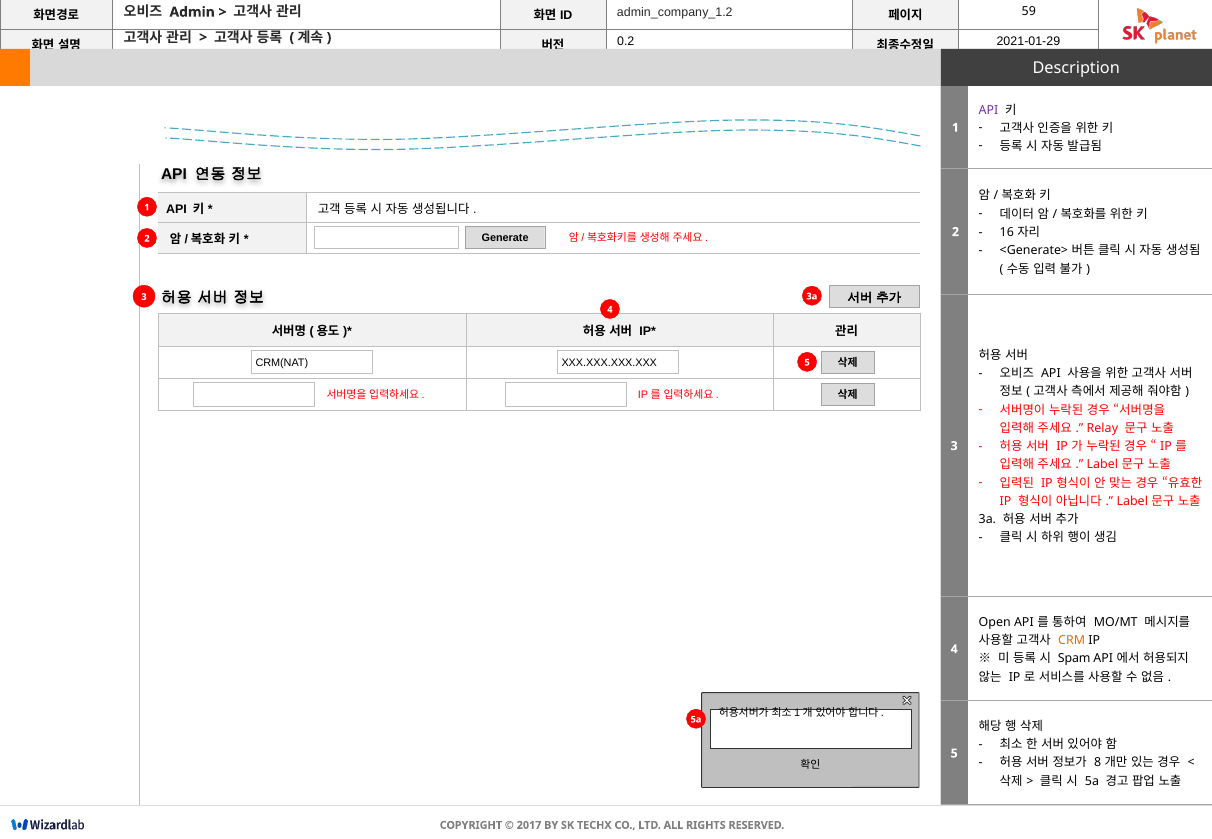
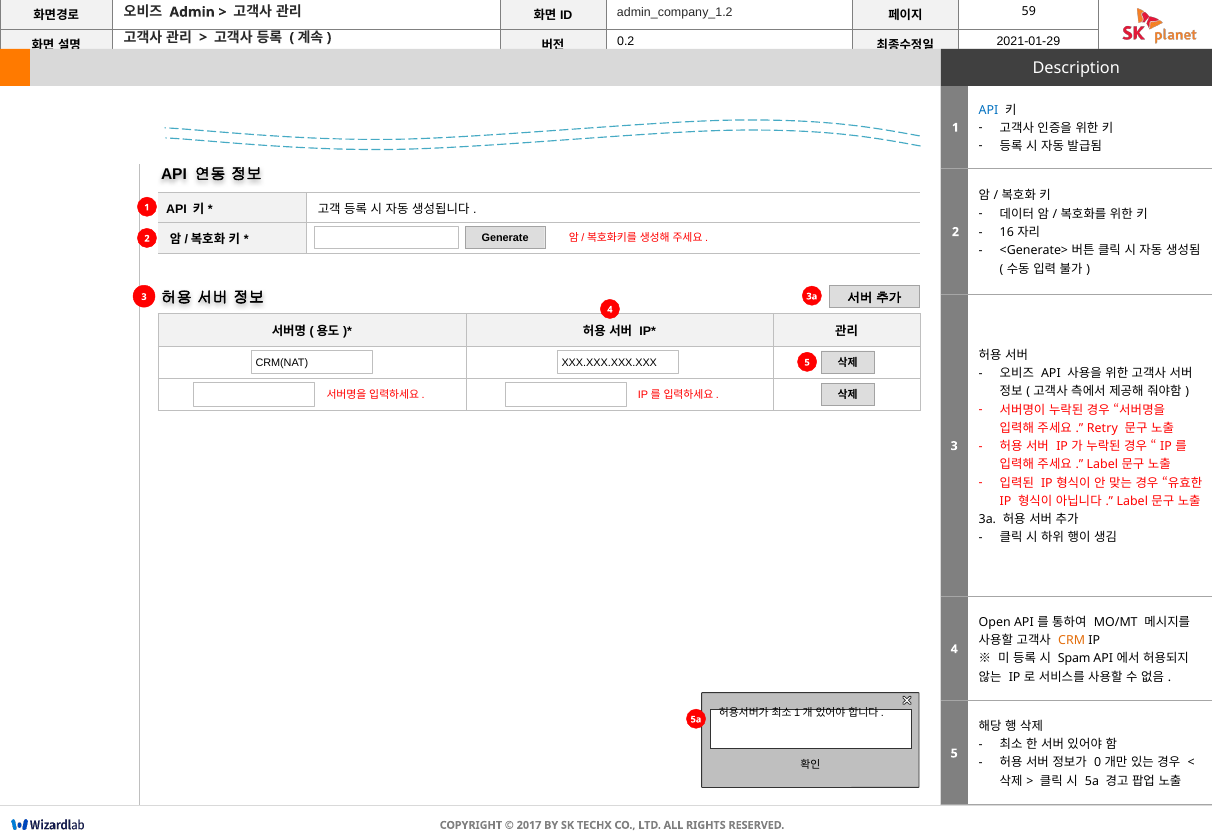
API colour: purple -> blue (989, 110)
Relay: Relay -> Retry (1102, 428)
8: 8 -> 0 (1098, 763)
